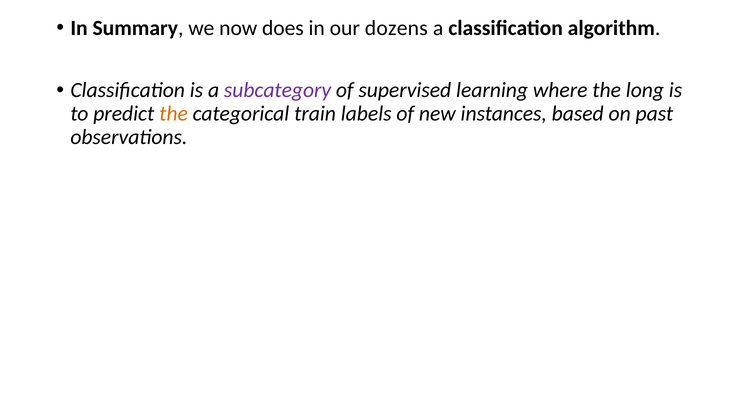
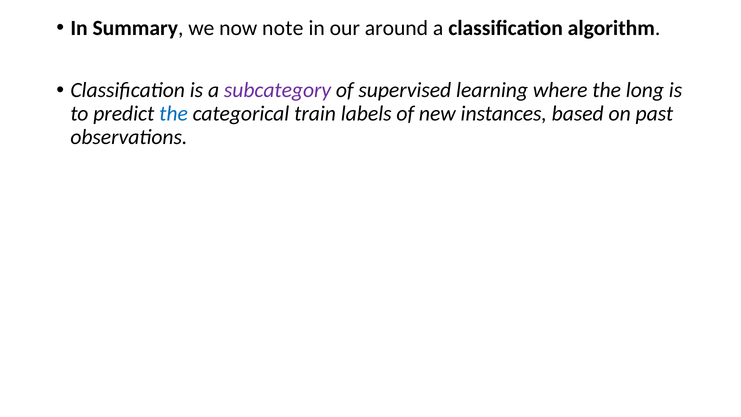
does: does -> note (283, 28)
dozens: dozens -> around (396, 28)
the colour: orange -> blue (174, 114)
